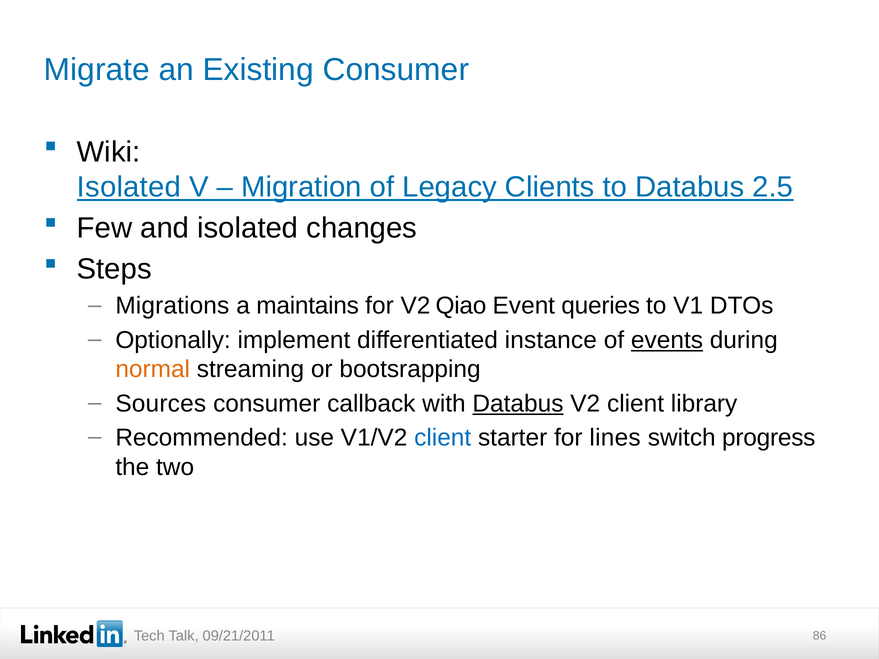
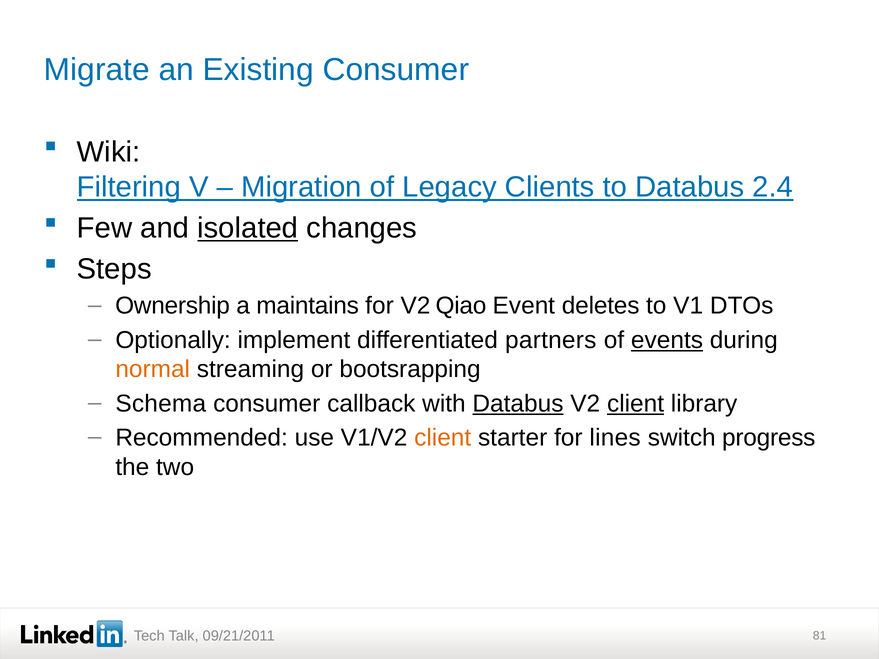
Isolated: Isolated -> Filtering (129, 187)
2.5: 2.5 -> 2.4 (773, 187)
isolated underline: none -> present (248, 228)
Migrations: Migrations -> Ownership (173, 306)
queries: queries -> deletes (601, 306)
instance: instance -> partners (551, 340)
Sources: Sources -> Schema (161, 404)
client underline: none -> present (636, 404)
client colour: blue -> orange (443, 438)
86: 86 -> 81 (820, 636)
